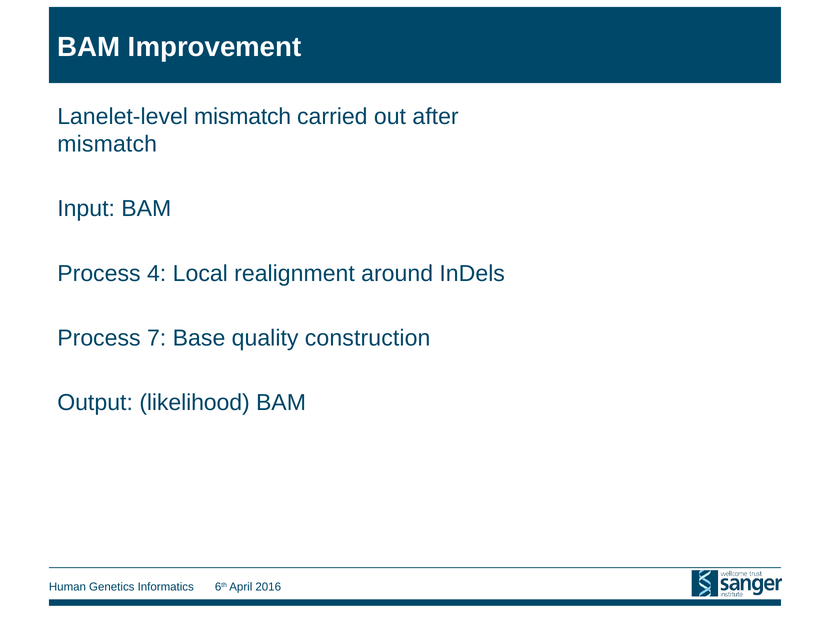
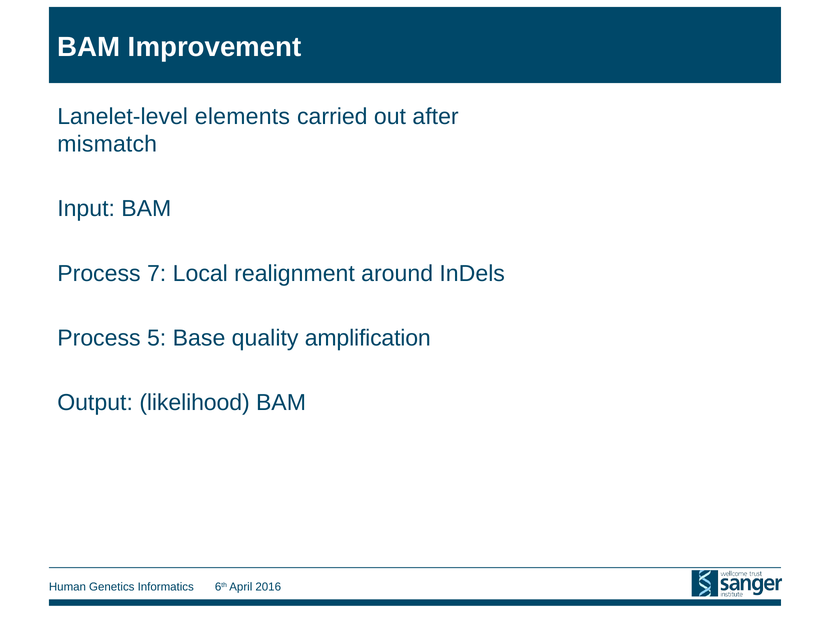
Lanelet-level mismatch: mismatch -> elements (242, 116)
4: 4 -> 7 (157, 273)
7: 7 -> 5 (157, 338)
construction: construction -> amplification (368, 338)
